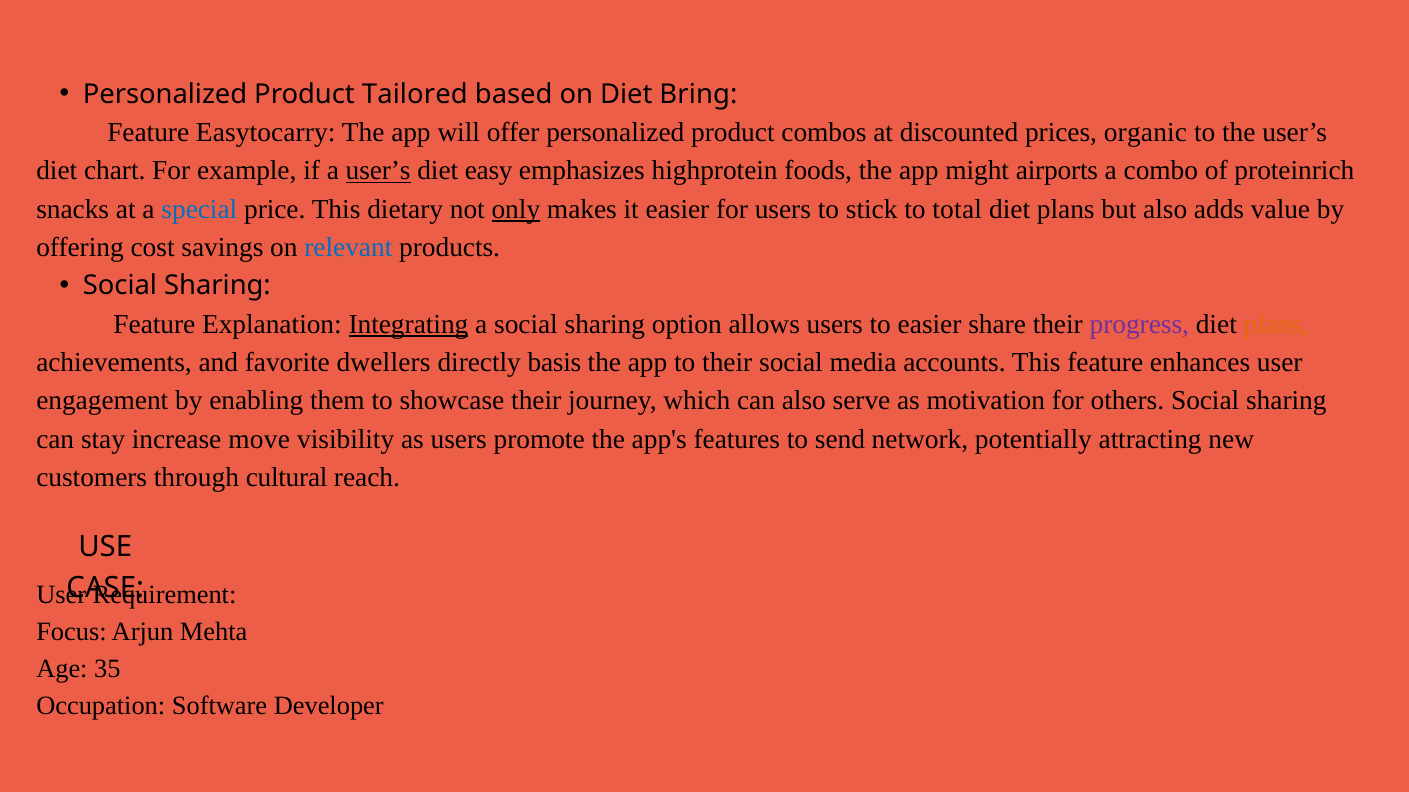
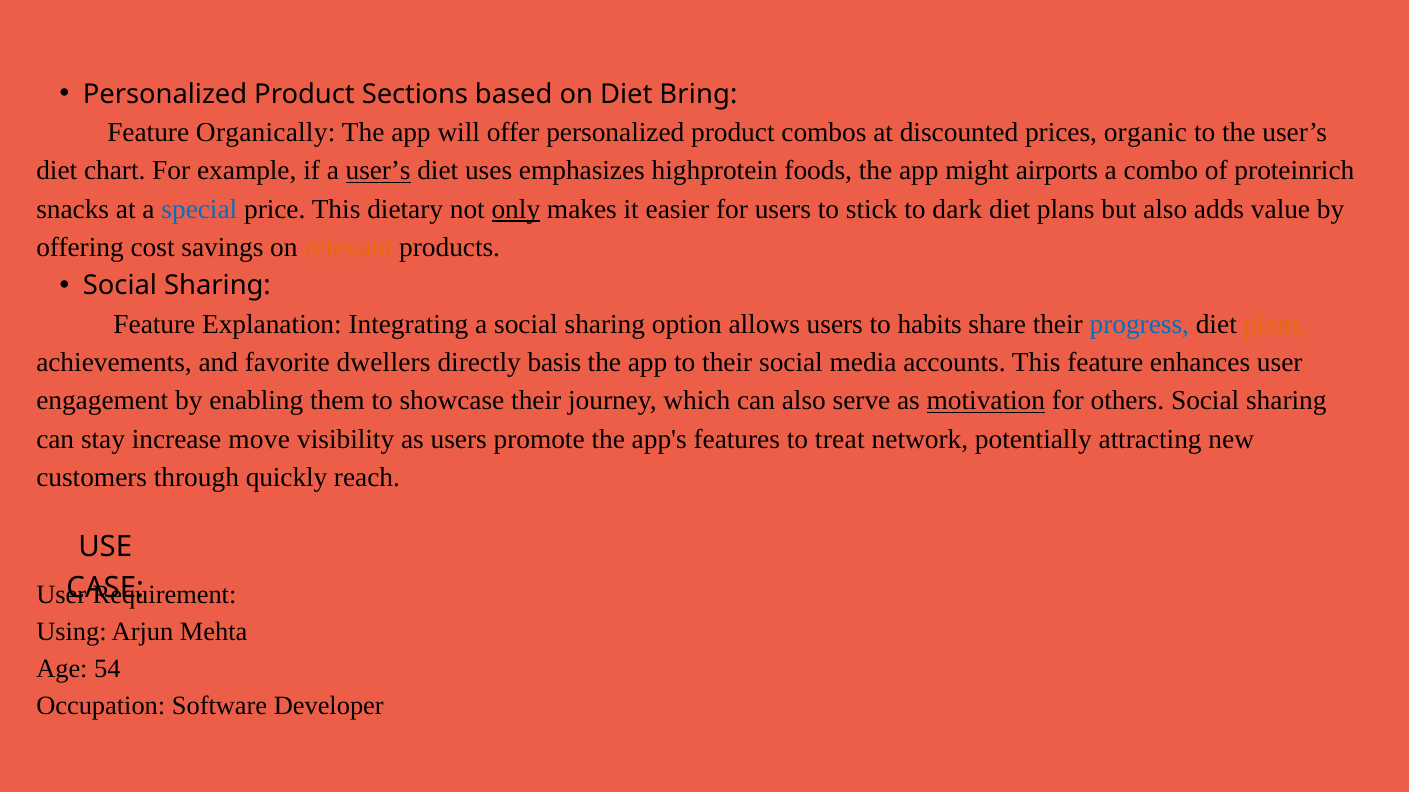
Tailored: Tailored -> Sections (415, 94)
Easytocarry: Easytocarry -> Organically (266, 133)
easy: easy -> uses (489, 171)
total: total -> dark (957, 209)
relevant colour: blue -> orange (348, 248)
Integrating underline: present -> none (408, 324)
to easier: easier -> habits (930, 324)
progress colour: purple -> blue (1139, 324)
motivation underline: none -> present (986, 401)
send: send -> treat (840, 440)
cultural: cultural -> quickly (287, 478)
Focus: Focus -> Using (71, 632)
35: 35 -> 54 (107, 669)
